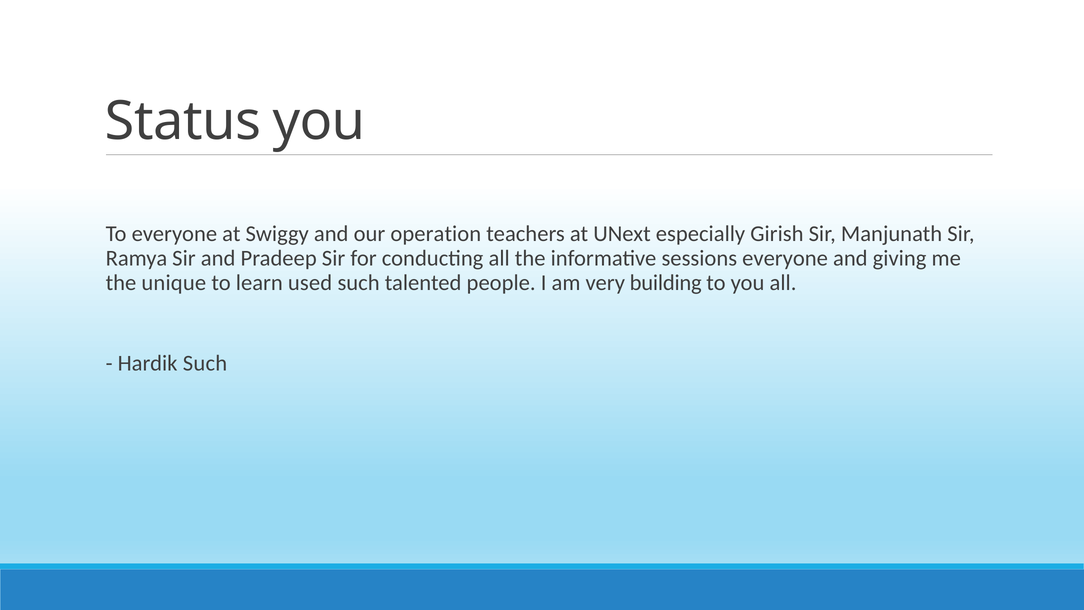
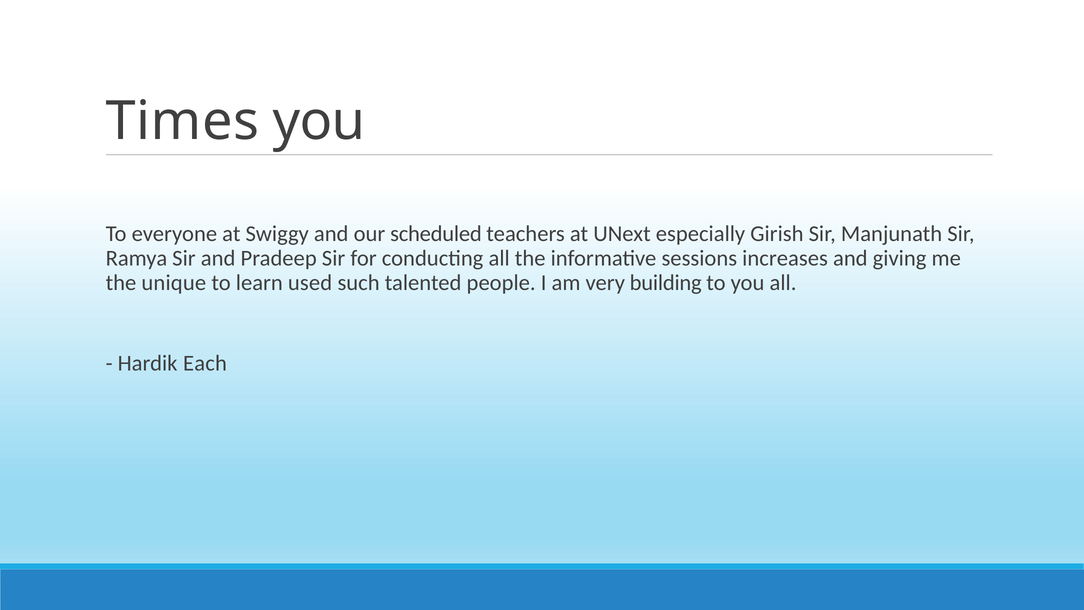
Status: Status -> Times (182, 121)
operation: operation -> scheduled (436, 234)
sessions everyone: everyone -> increases (785, 258)
Hardik Such: Such -> Each (205, 363)
